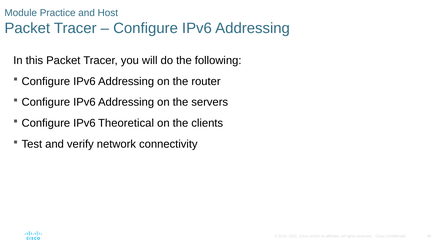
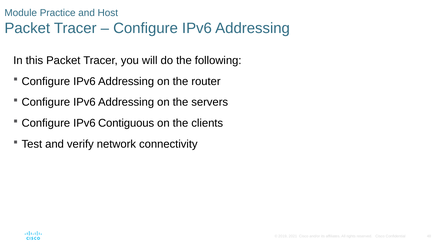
Theoretical: Theoretical -> Contiguous (126, 123)
